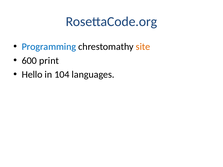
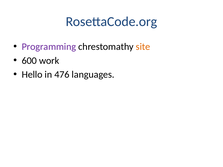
Programming colour: blue -> purple (49, 47)
print: print -> work (49, 61)
104: 104 -> 476 (62, 75)
